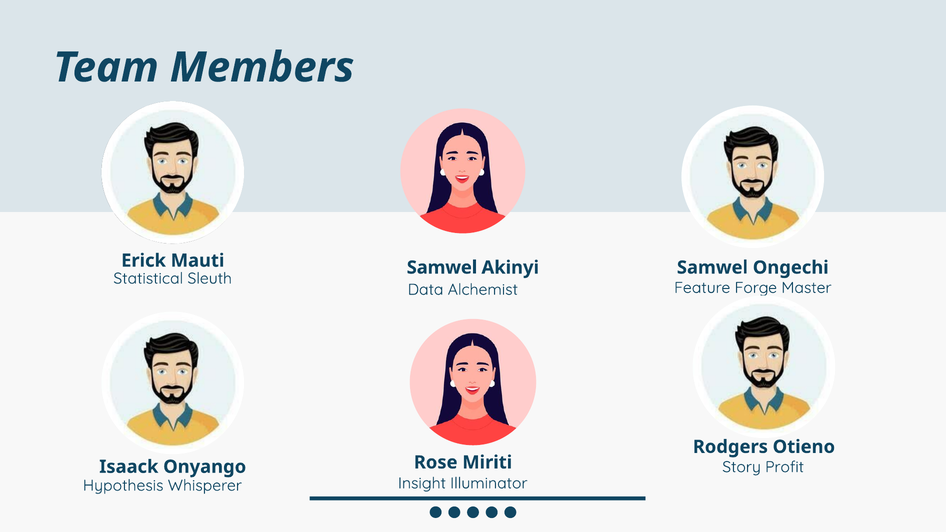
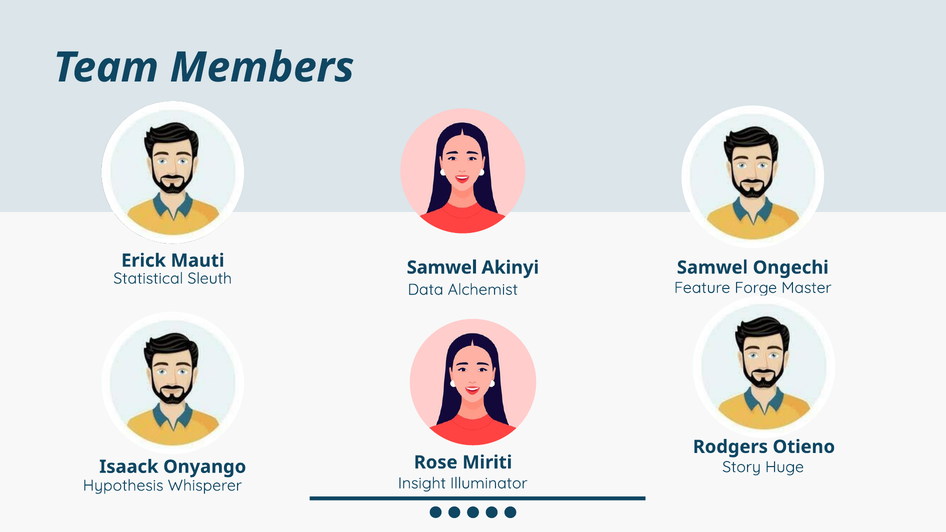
Profit: Profit -> Huge (785, 467)
